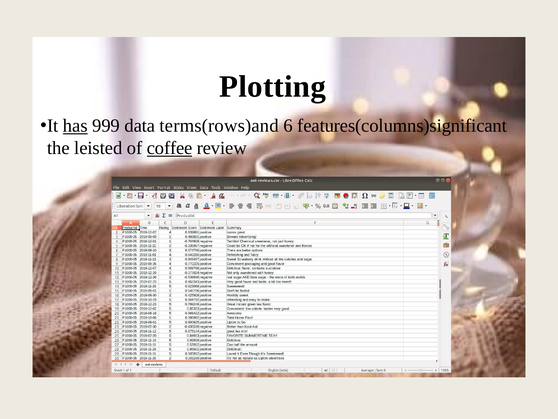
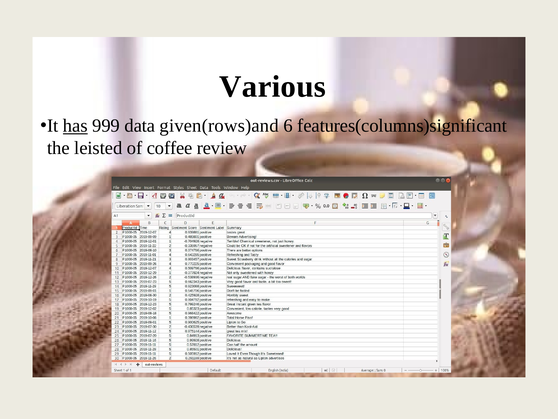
Plotting: Plotting -> Various (273, 87)
terms(rows)and: terms(rows)and -> given(rows)and (219, 126)
coffee underline: present -> none (170, 148)
